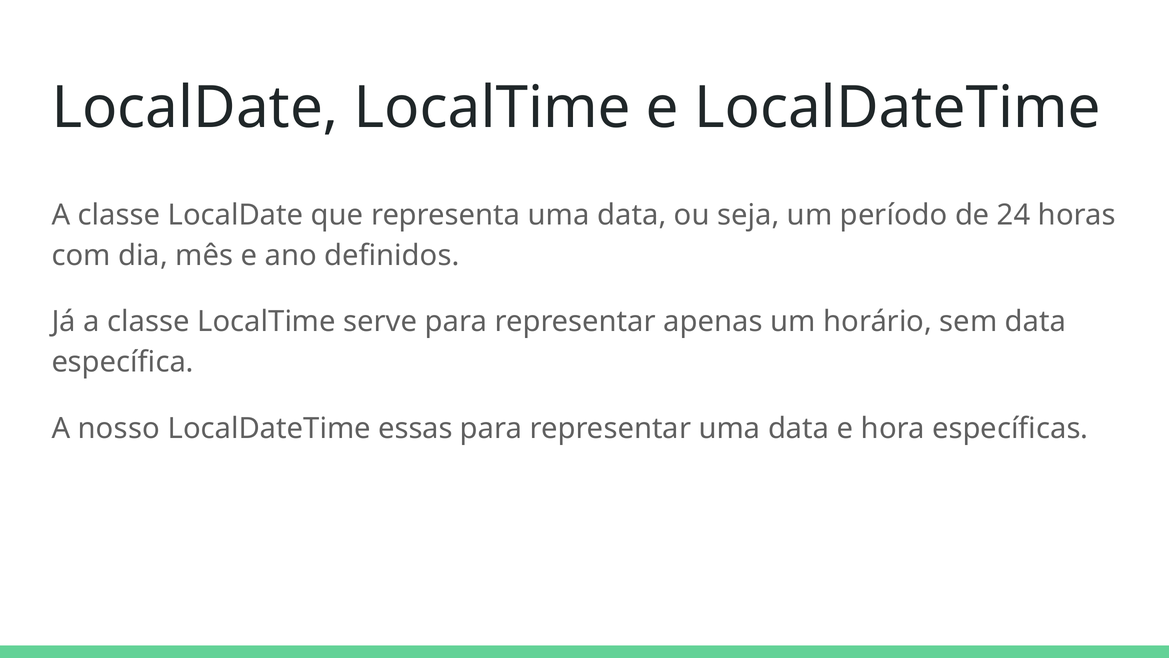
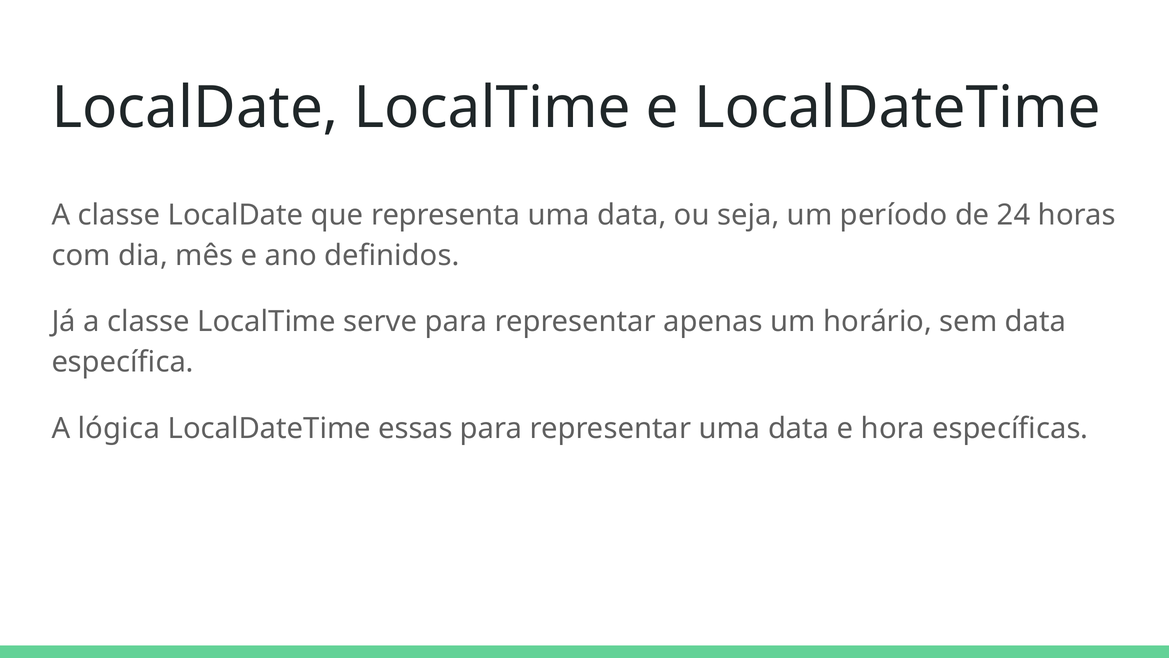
nosso: nosso -> lógica (119, 428)
